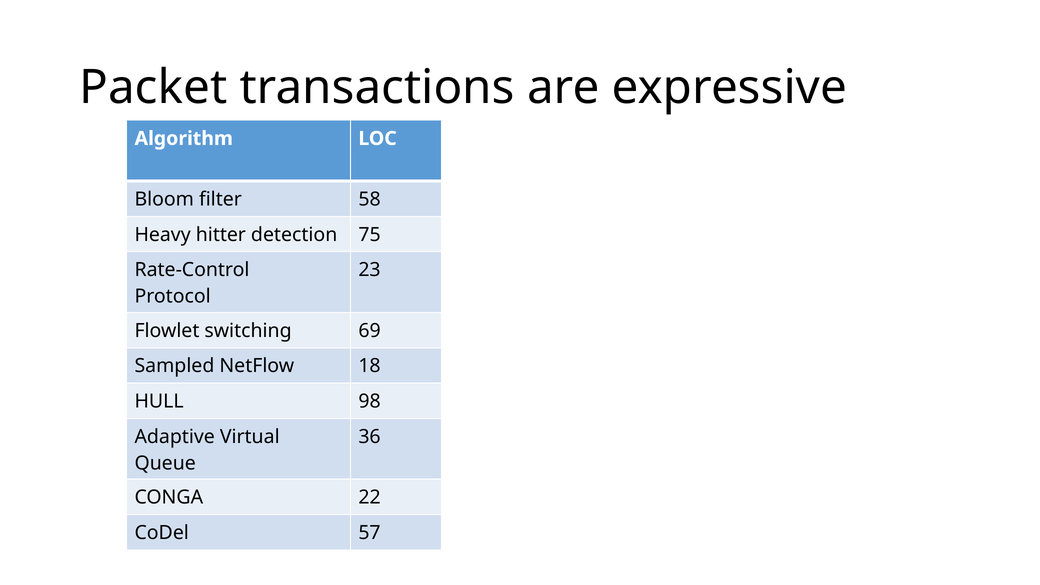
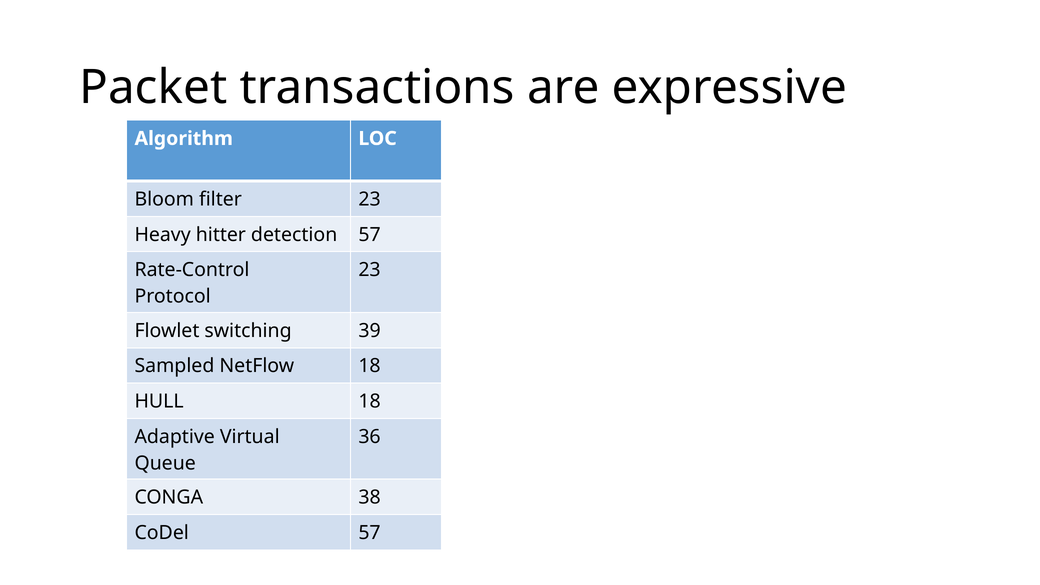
filter 58: 58 -> 23 (370, 199)
detection 75: 75 -> 57 (370, 235)
69: 69 -> 39 (370, 331)
HULL 98: 98 -> 18 (370, 401)
22: 22 -> 38 (370, 497)
